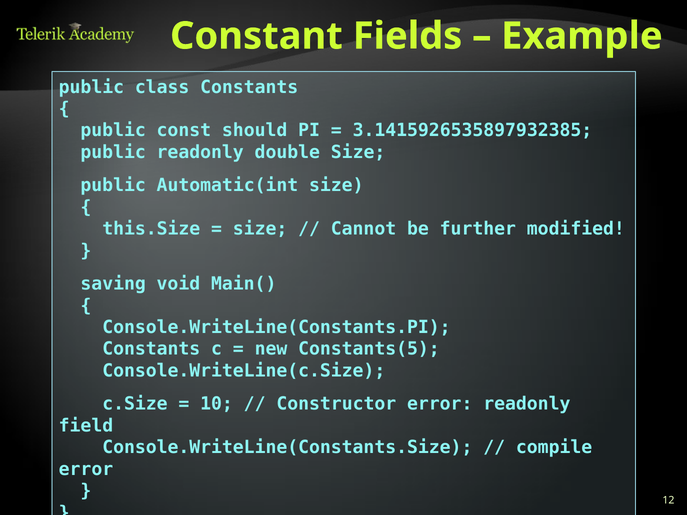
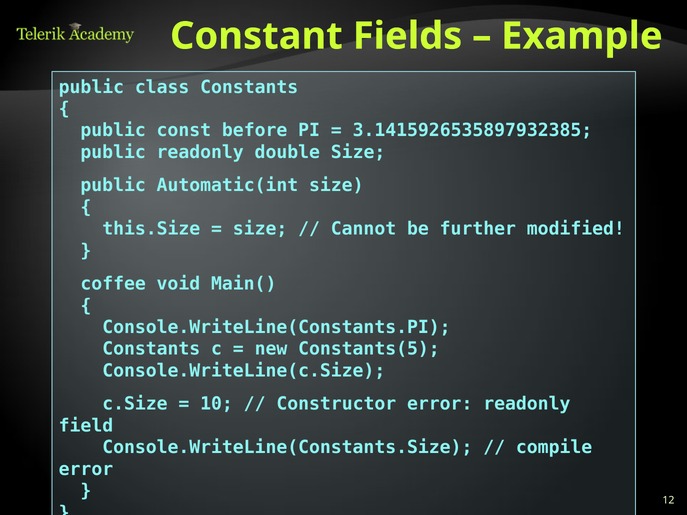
should: should -> before (255, 131)
saving: saving -> coffee (113, 284)
